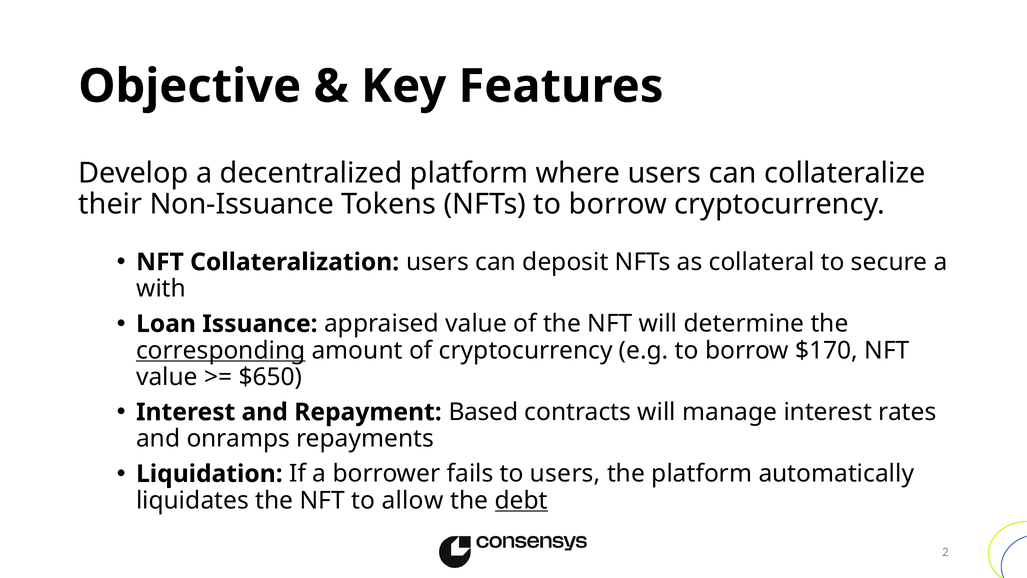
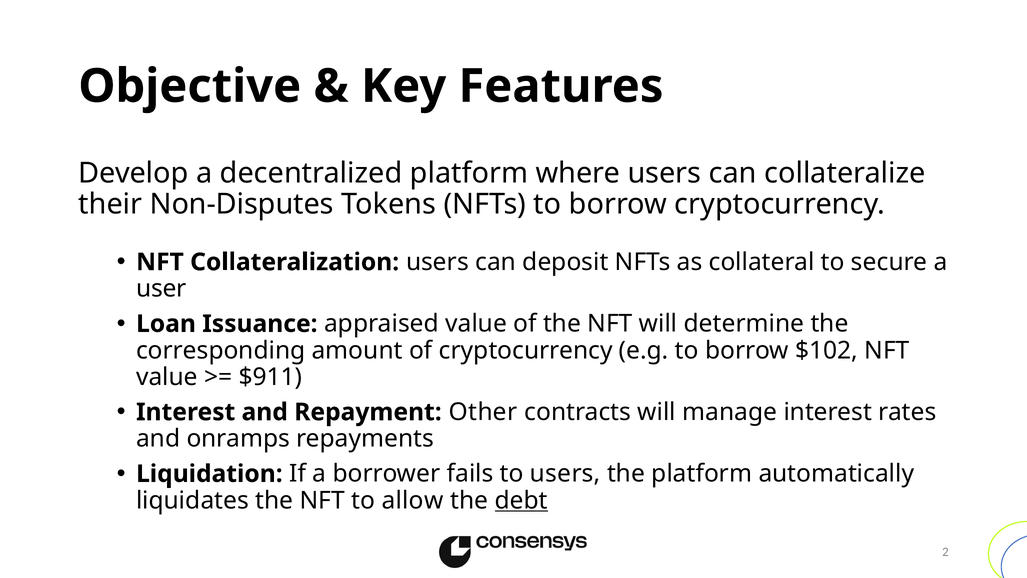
Non-Issuance: Non-Issuance -> Non-Disputes (242, 204)
with: with -> user (161, 289)
corresponding underline: present -> none (221, 350)
$170: $170 -> $102 (827, 350)
$650: $650 -> $911 (270, 377)
Based: Based -> Other (483, 412)
